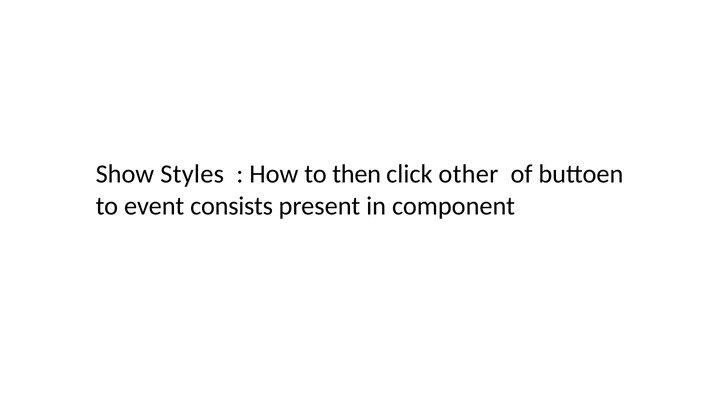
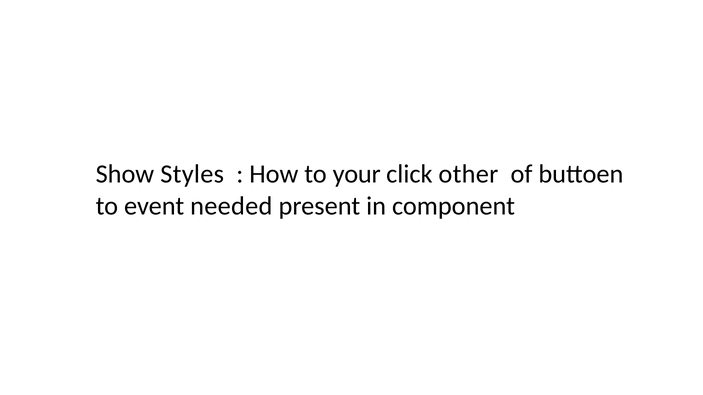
then: then -> your (357, 174)
consists: consists -> needed (231, 206)
